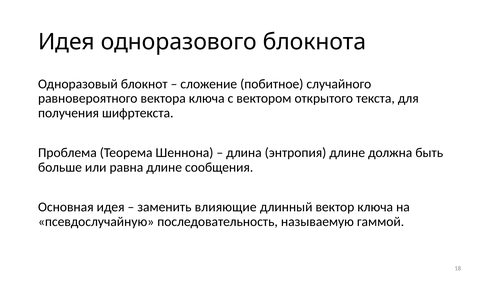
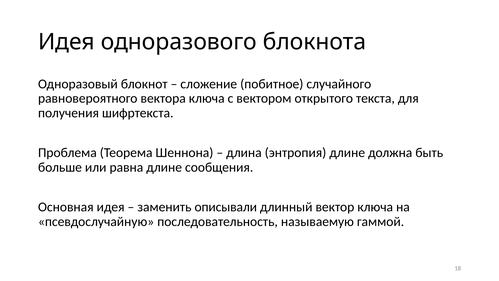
влияющие: влияющие -> описывали (226, 207)
